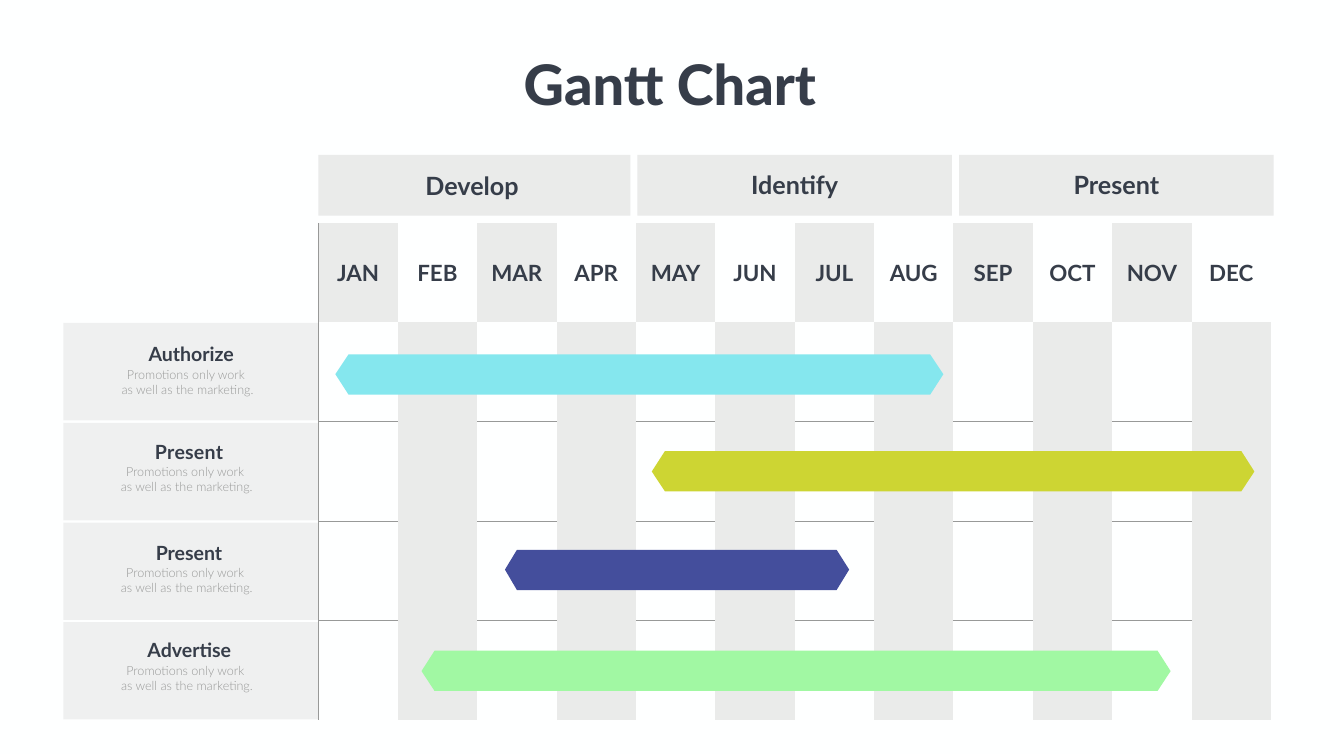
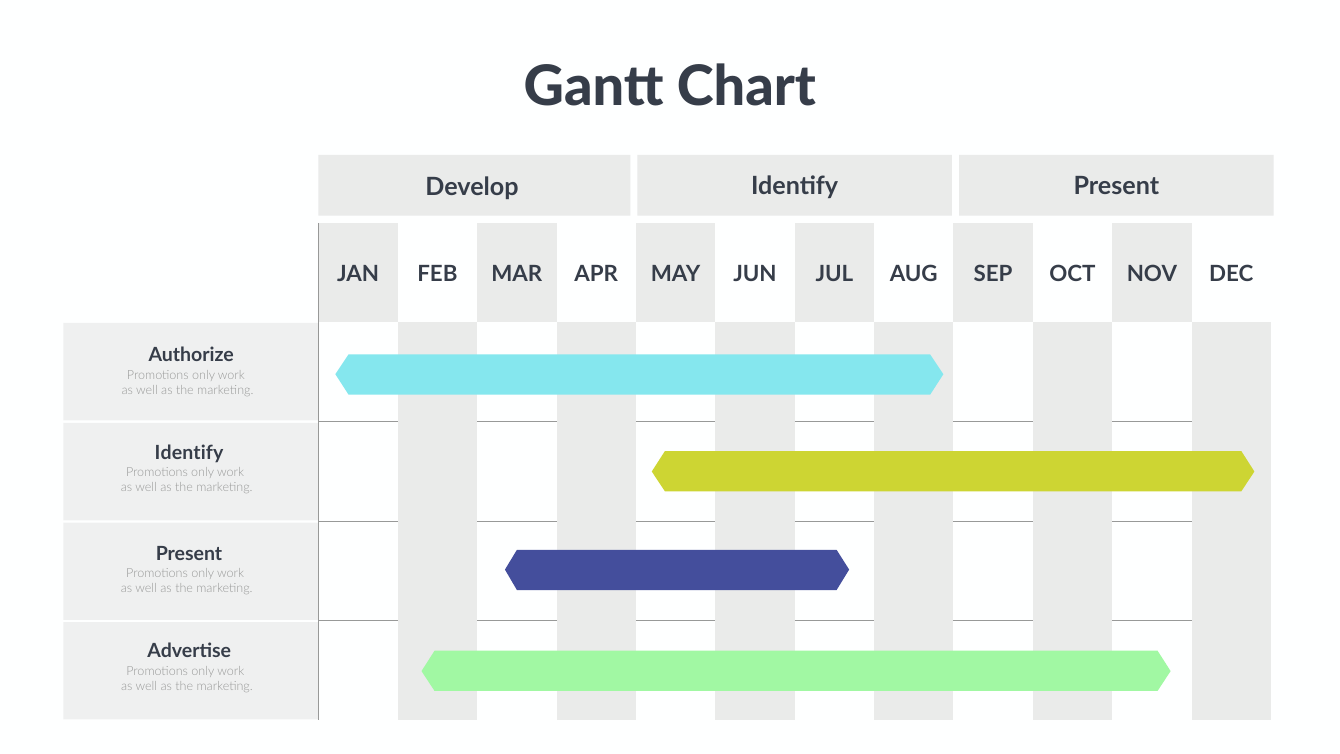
Present: Present -> Identify (189, 453)
